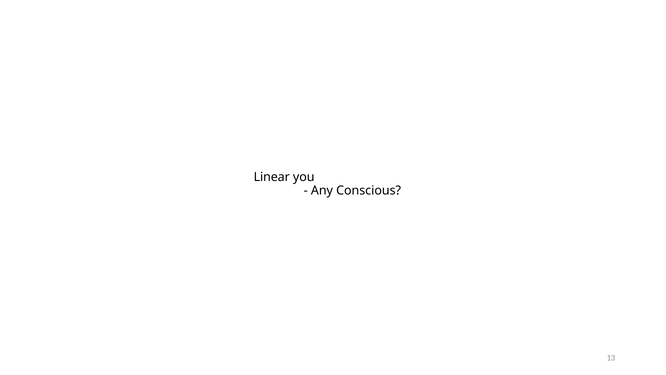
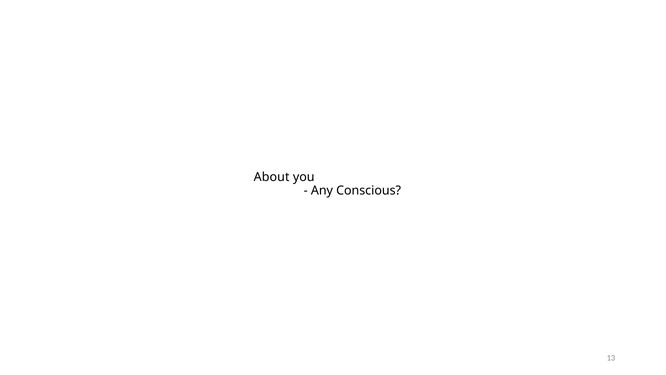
Linear: Linear -> About (272, 177)
